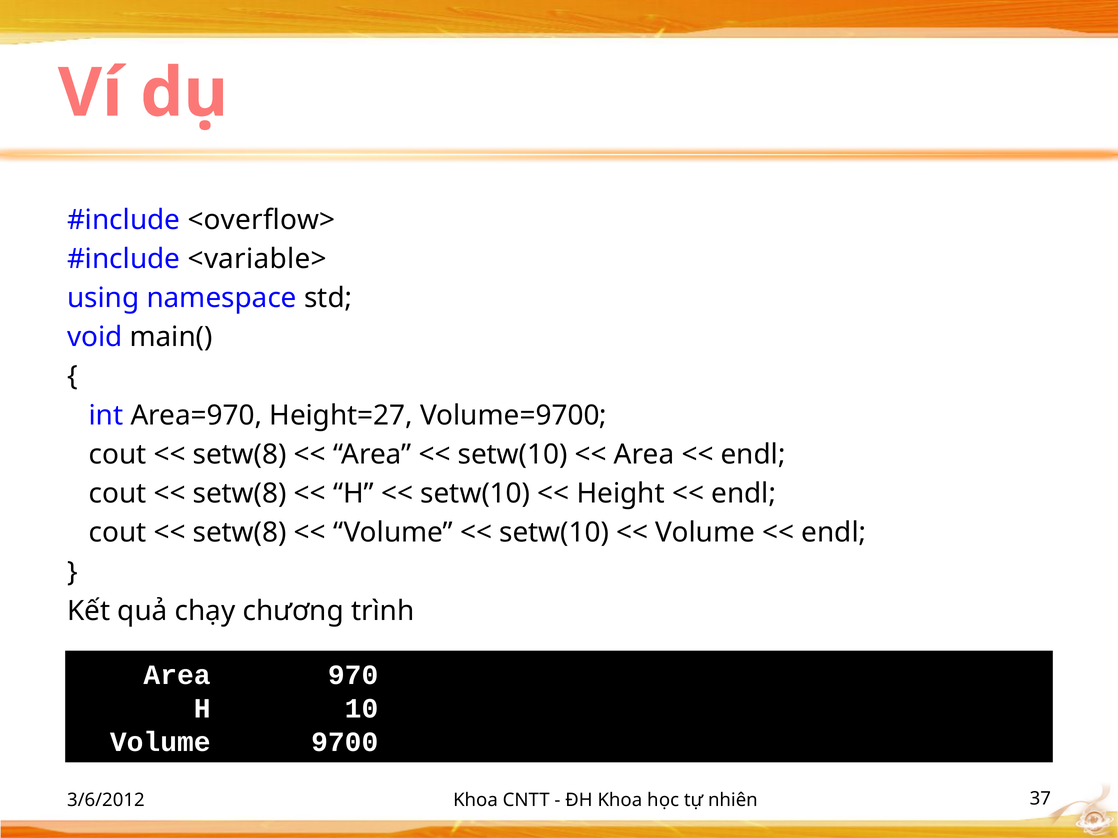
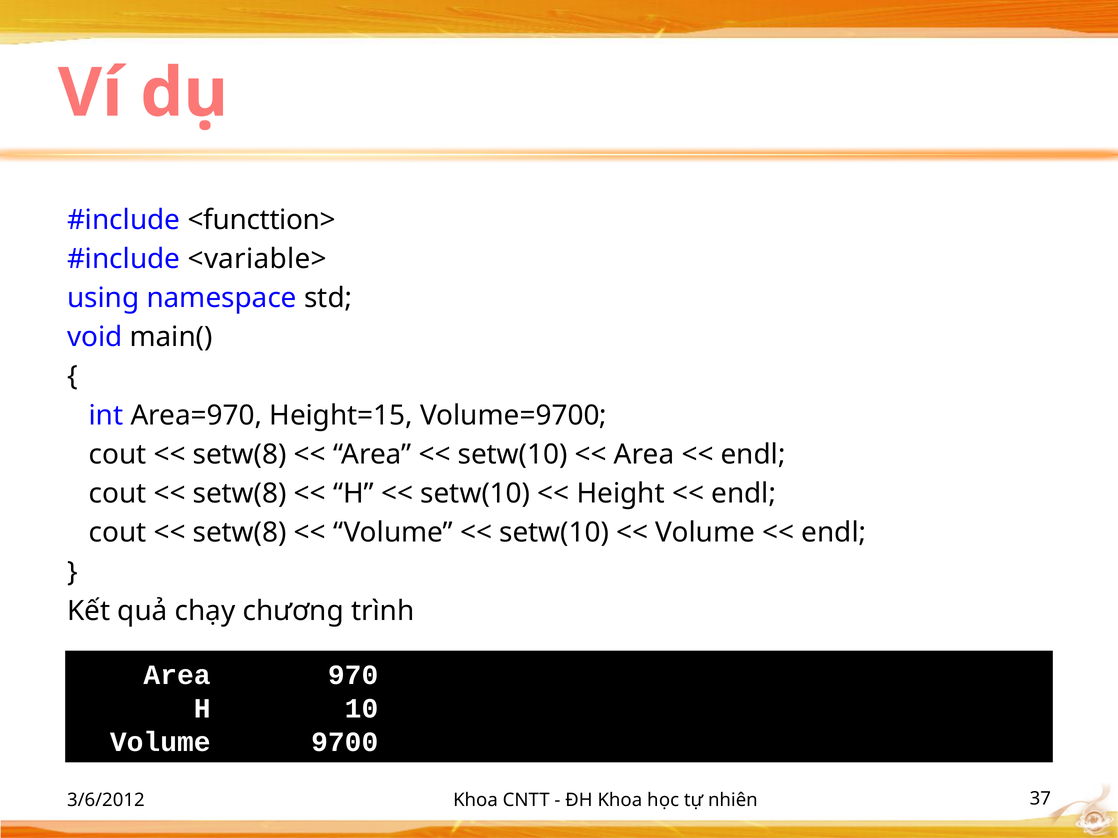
<overflow>: <overflow> -> <functtion> (262, 220)
Height=27: Height=27 -> Height=15 (341, 416)
